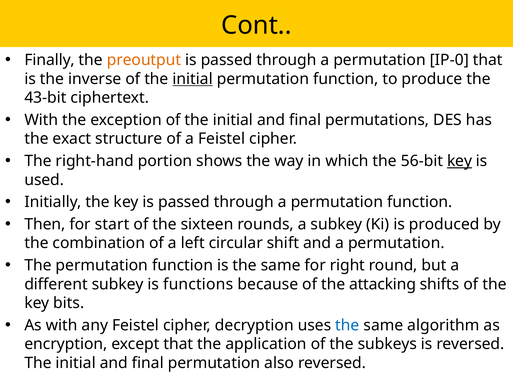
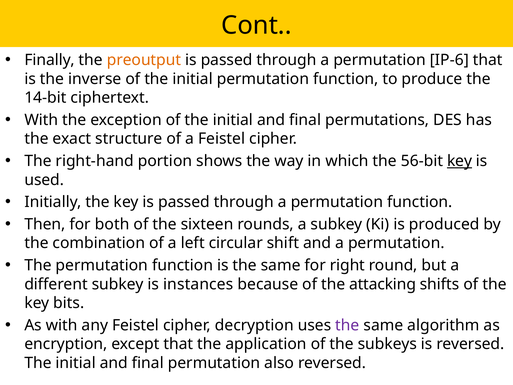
IP-0: IP-0 -> IP-6 (449, 60)
initial underline: present -> none (193, 79)
43-bit: 43-bit -> 14-bit (45, 98)
start: start -> both (112, 224)
functions: functions -> instances (198, 284)
the colour: blue -> purple (347, 325)
